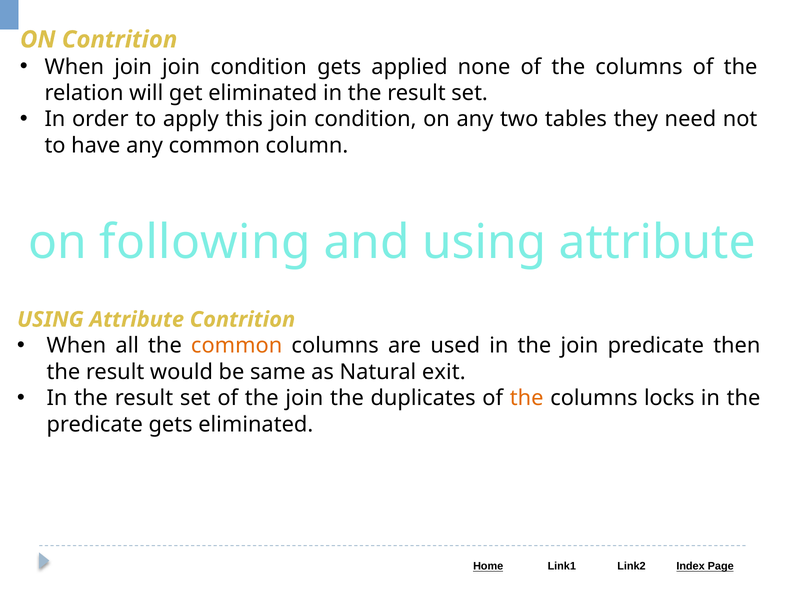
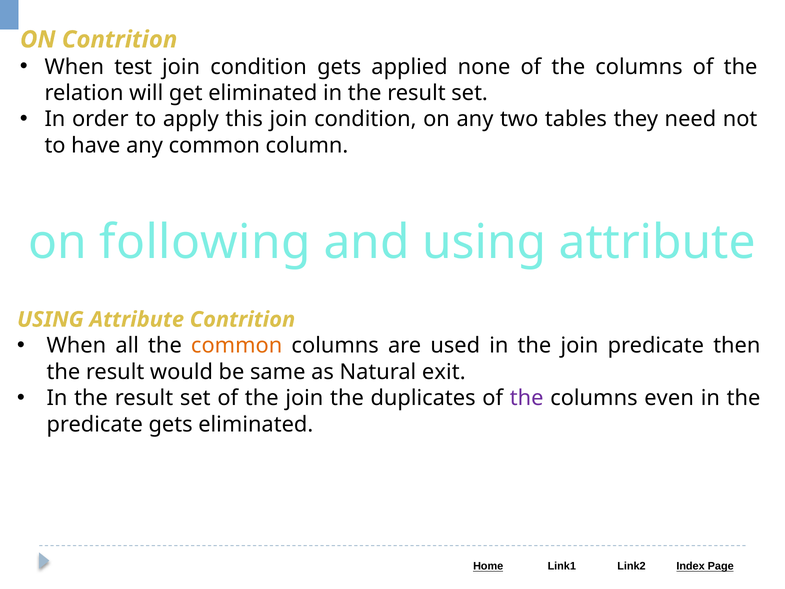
When join: join -> test (133, 67)
the colour: orange -> purple (527, 398)
locks: locks -> even (669, 398)
